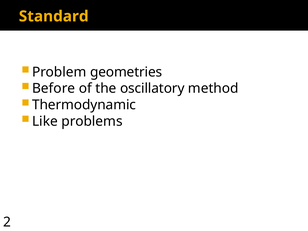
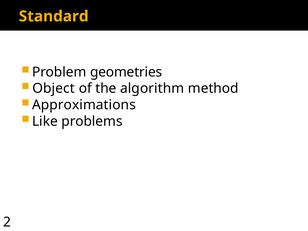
Before: Before -> Object (54, 88)
oscillatory: oscillatory -> algorithm (152, 88)
Thermodynamic: Thermodynamic -> Approximations (84, 105)
